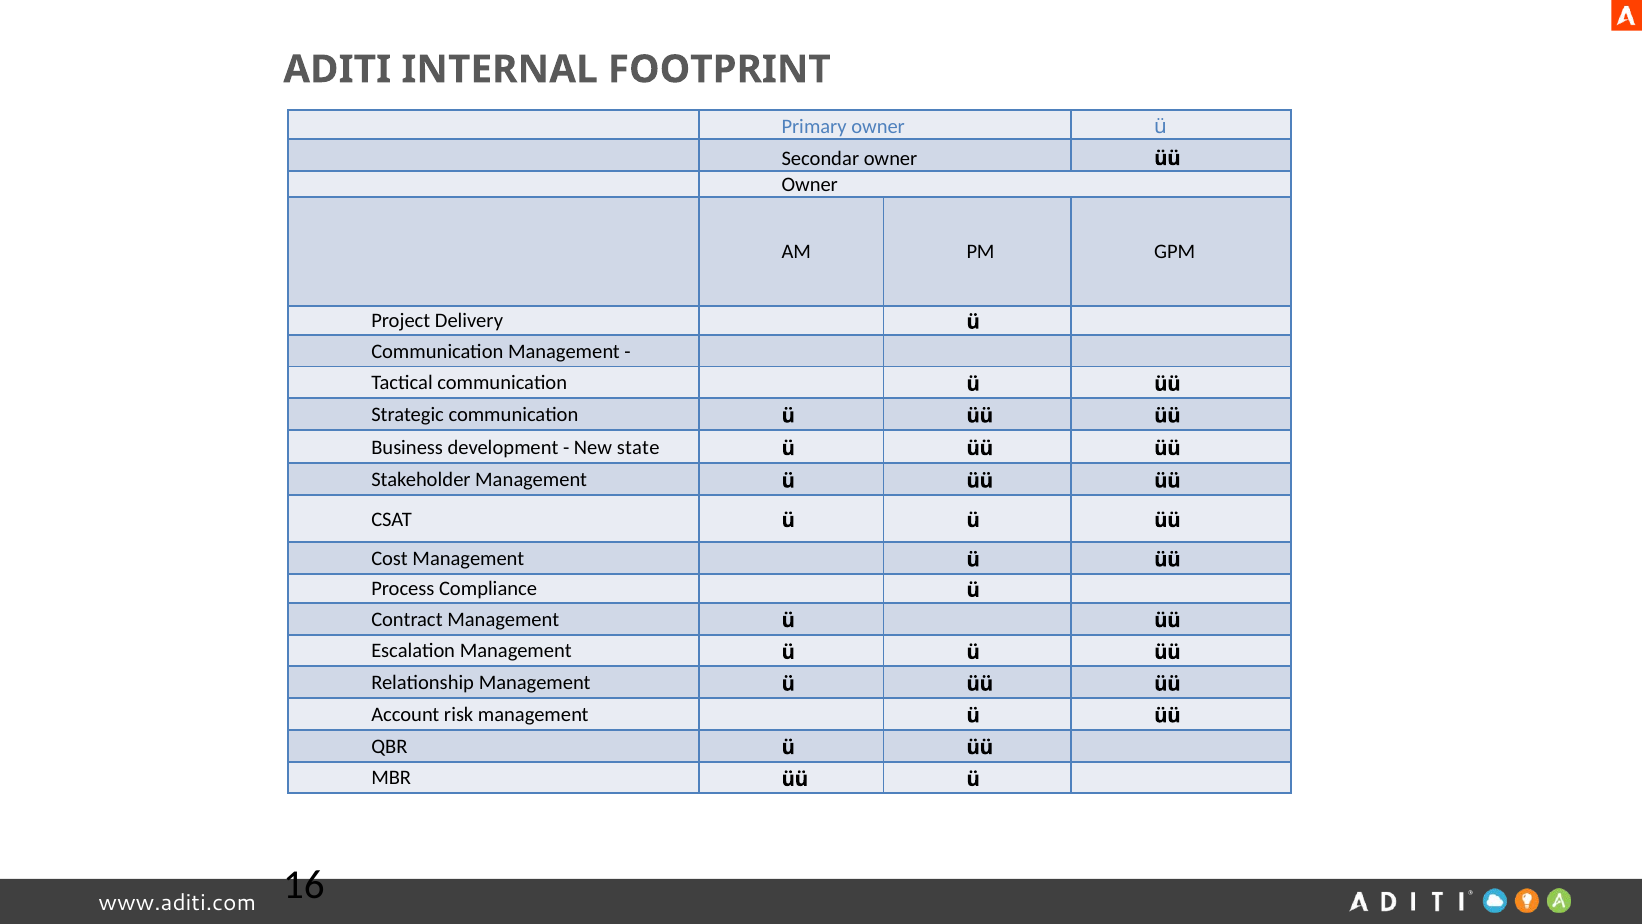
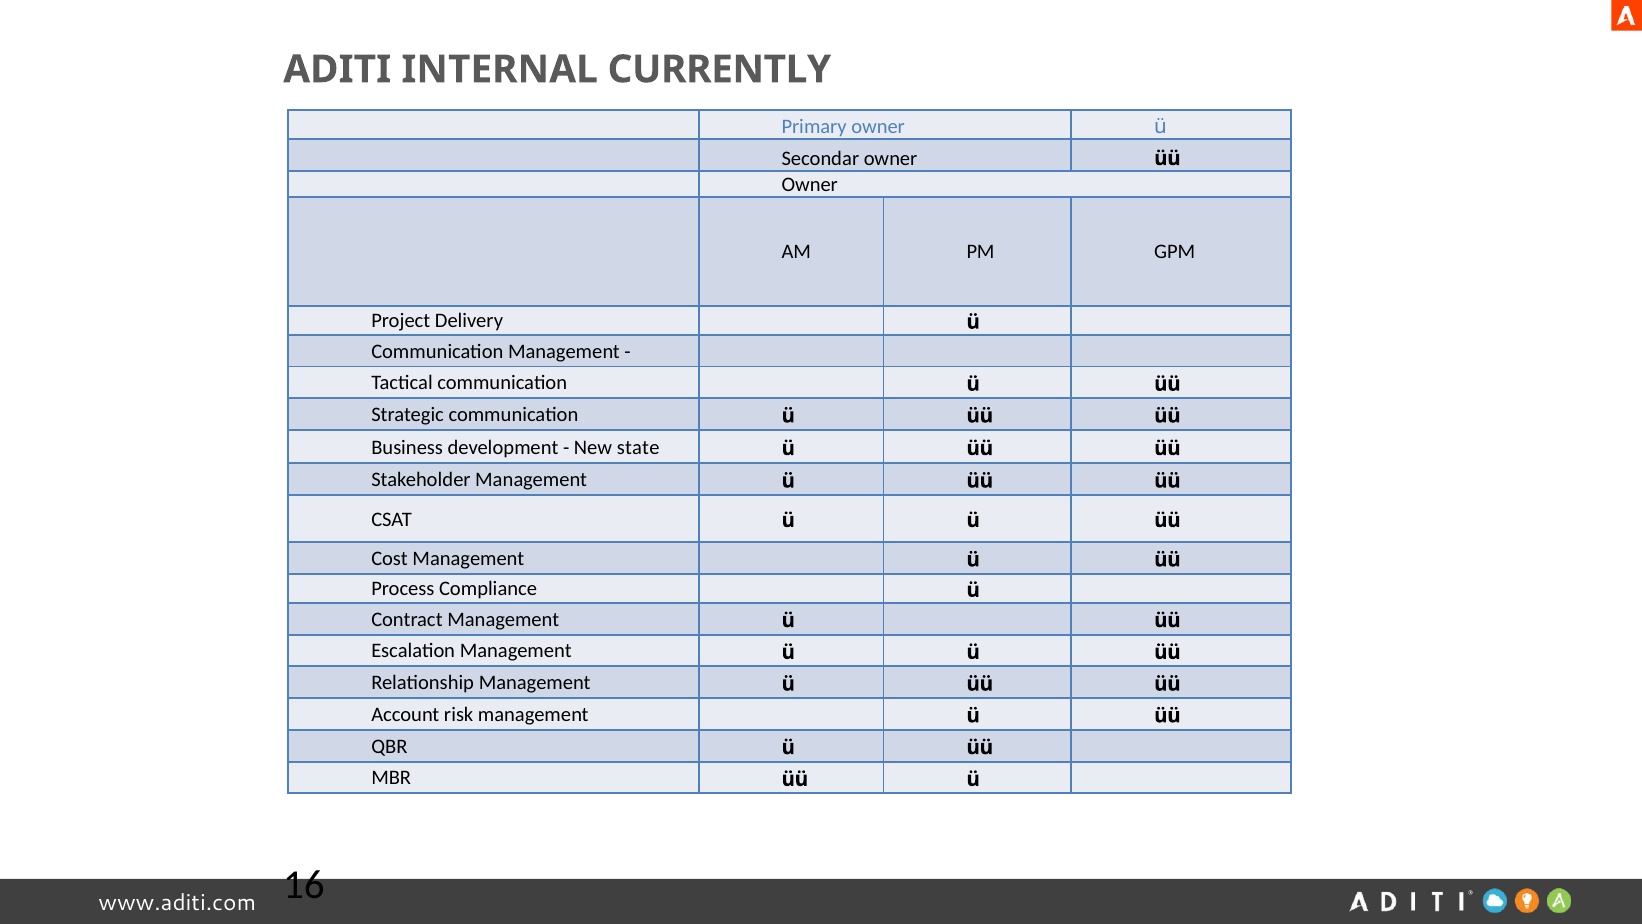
FOOTPRINT: FOOTPRINT -> CURRENTLY (719, 69)
